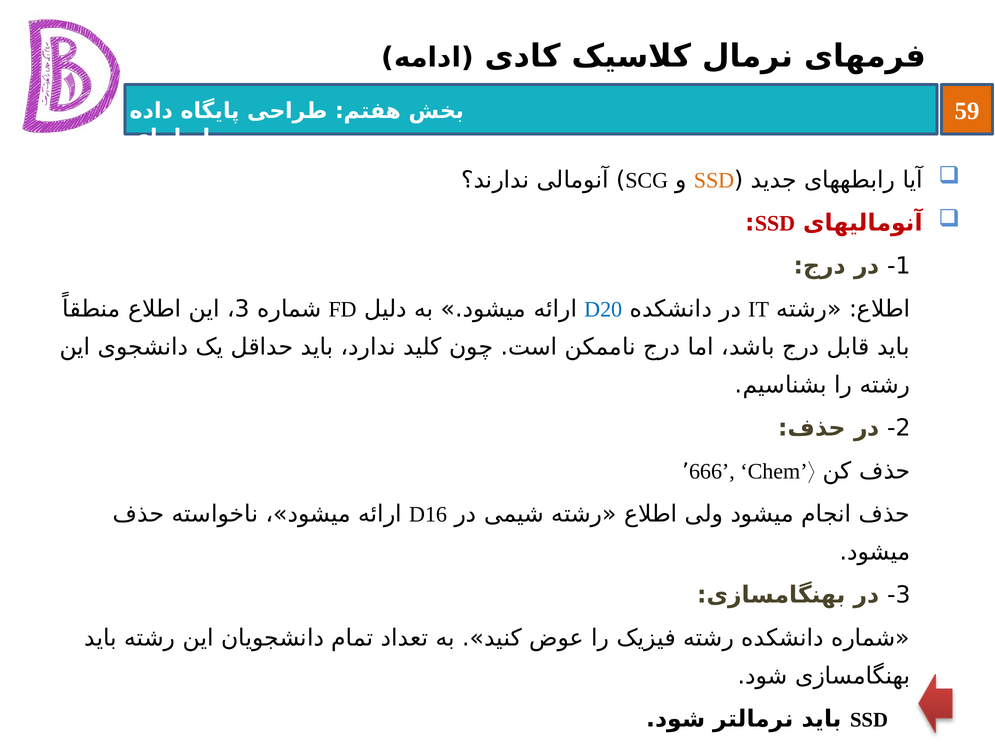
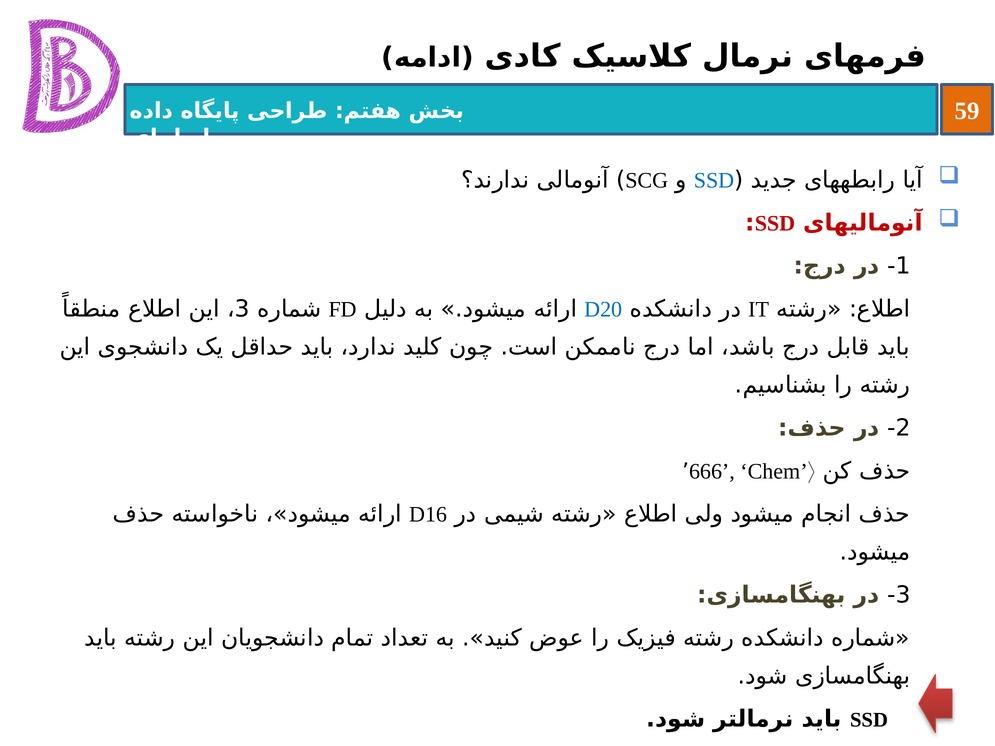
SSD colour: orange -> blue (714, 180)
